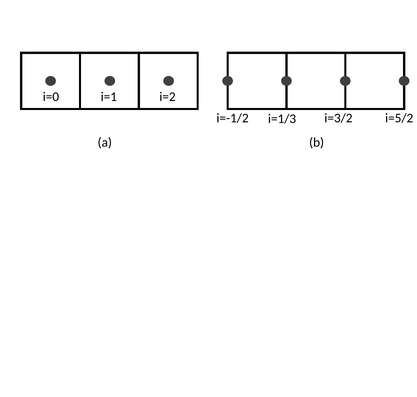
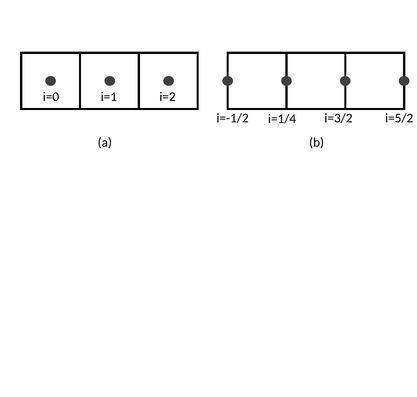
i=1/3: i=1/3 -> i=1/4 (282, 119)
